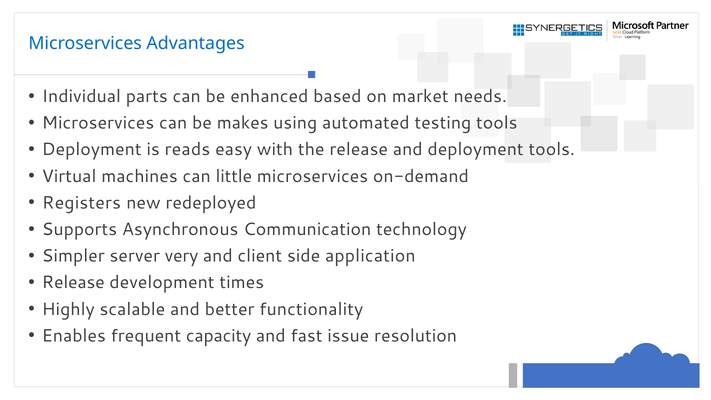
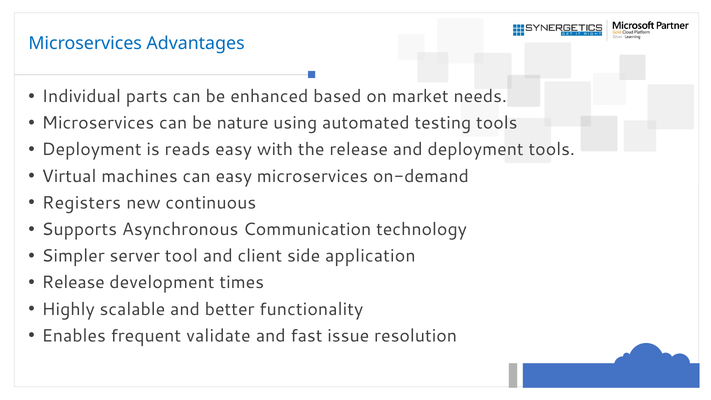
makes: makes -> nature (243, 123)
can little: little -> easy (234, 176)
redeployed: redeployed -> continuous (211, 203)
very: very -> tool (181, 256)
capacity: capacity -> validate (218, 336)
